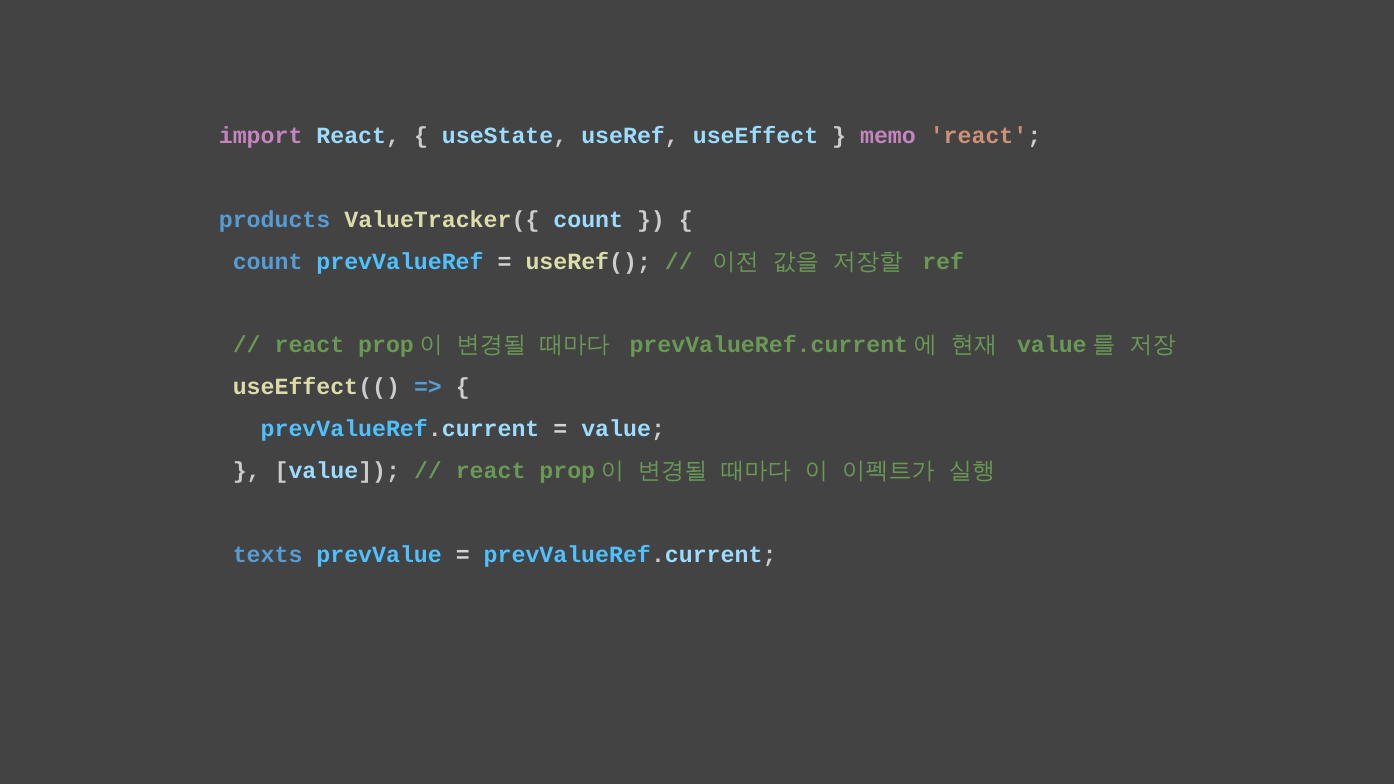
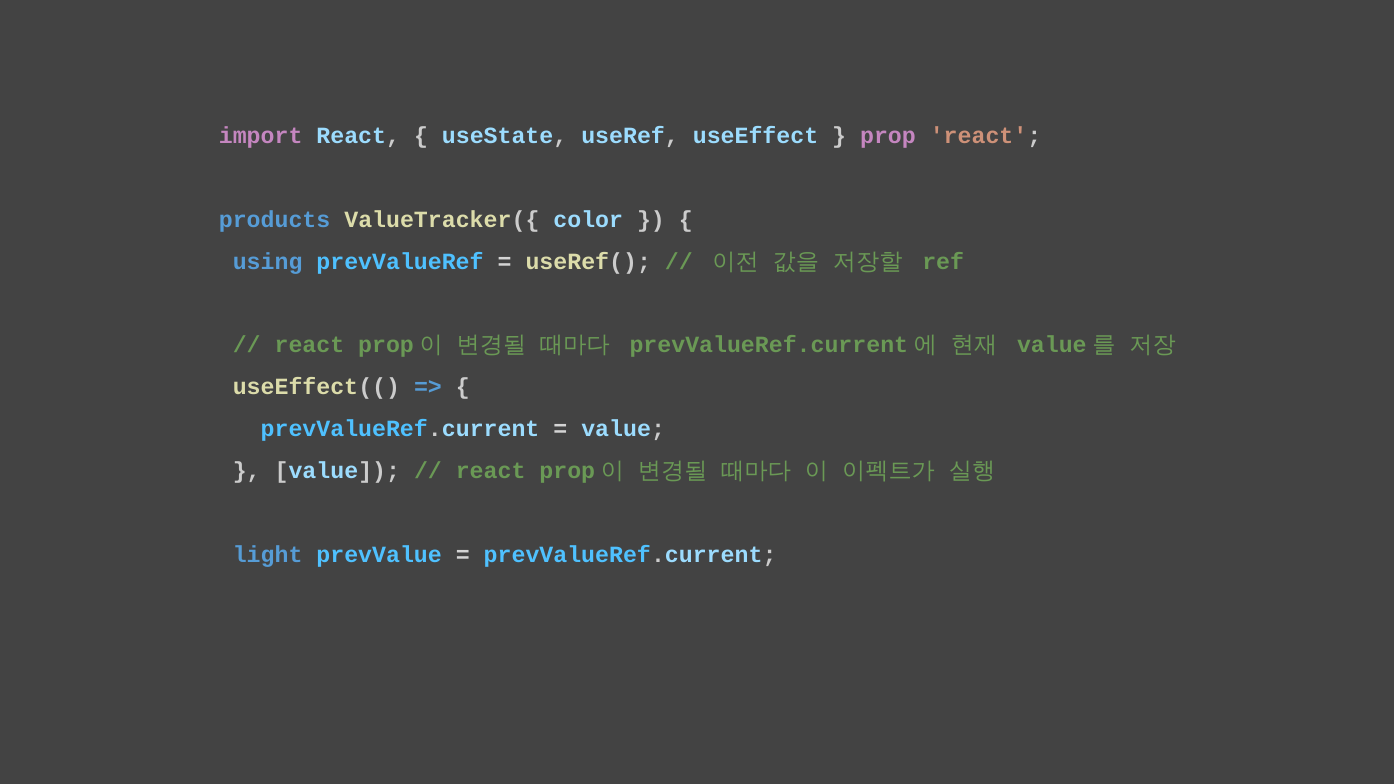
memo: memo -> prop (888, 136)
ValueTracker({ count: count -> color (588, 220)
count: count -> using (268, 262)
texts: texts -> light (268, 554)
